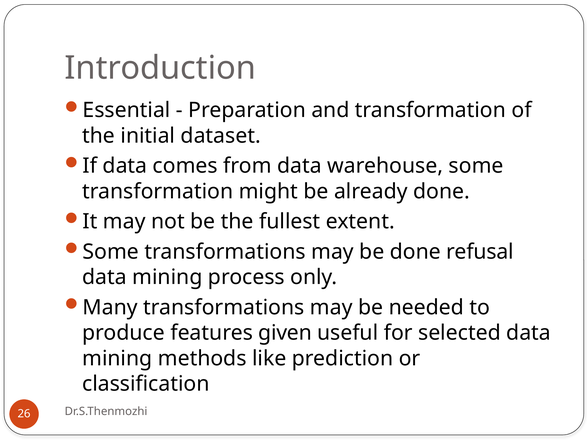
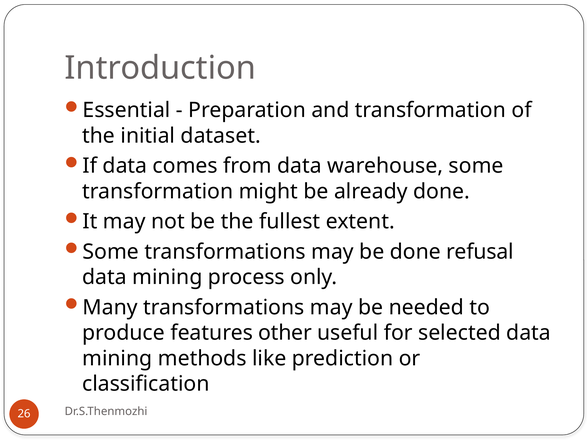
given: given -> other (285, 333)
